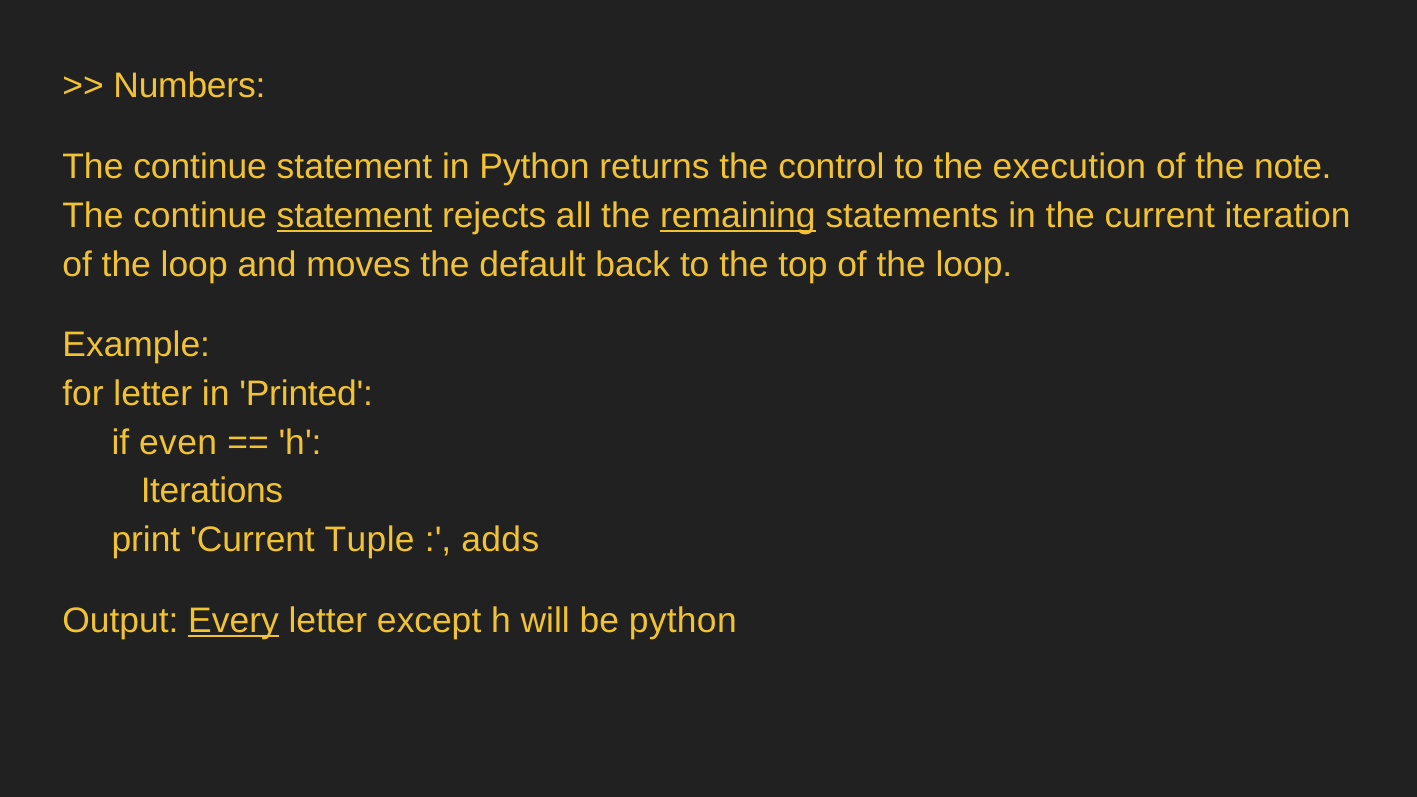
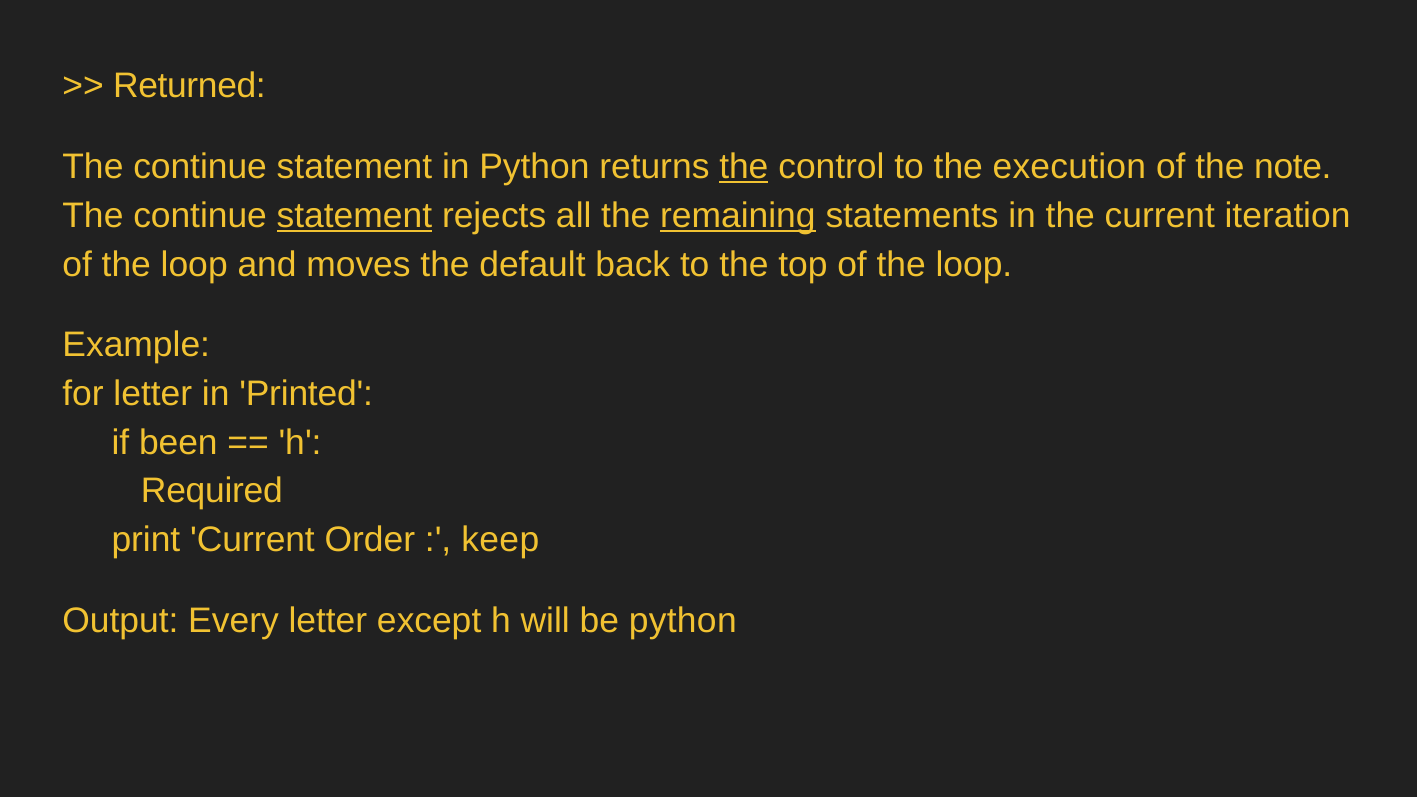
Numbers: Numbers -> Returned (189, 86)
the underline: none -> present (744, 167)
even: even -> been (178, 442)
Iterations: Iterations -> Required (212, 491)
Tuple: Tuple -> Order (370, 540)
adds: adds -> keep (500, 540)
Every underline: present -> none (234, 620)
